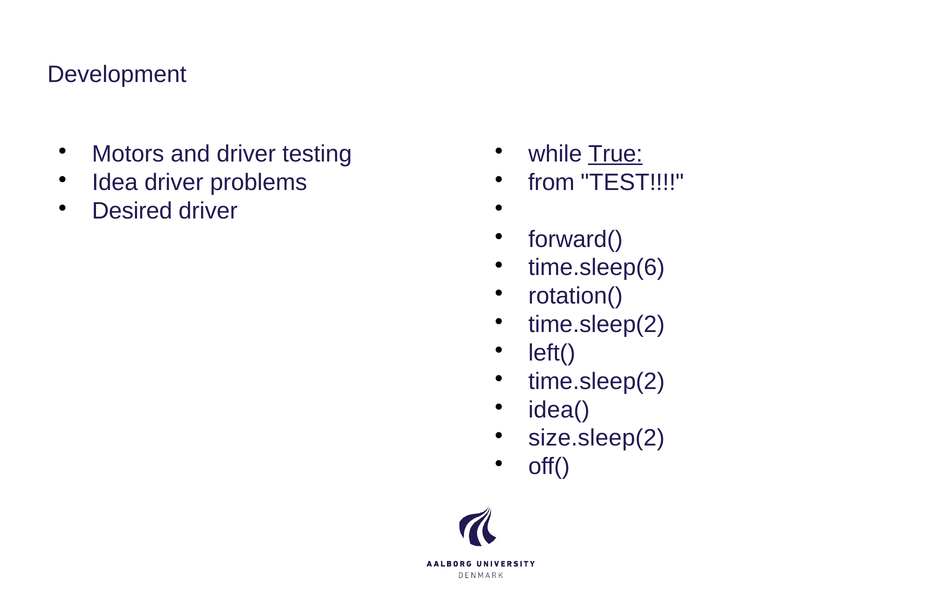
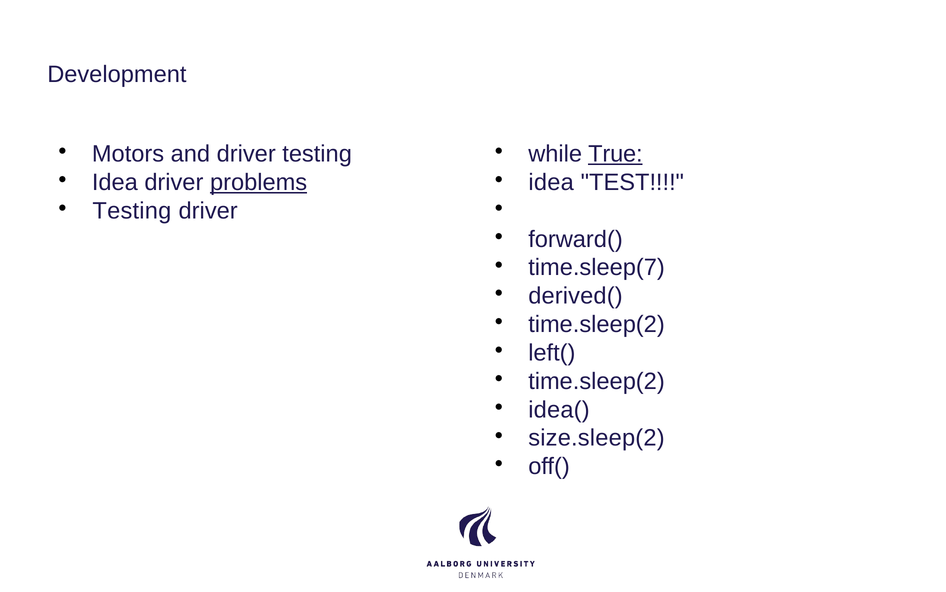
problems underline: none -> present (259, 182)
from: from -> idea (551, 182)
Desired: Desired -> Testing (132, 211)
time.sleep(6: time.sleep(6 -> time.sleep(7 (597, 267)
rotation(: rotation( -> derived( (575, 296)
